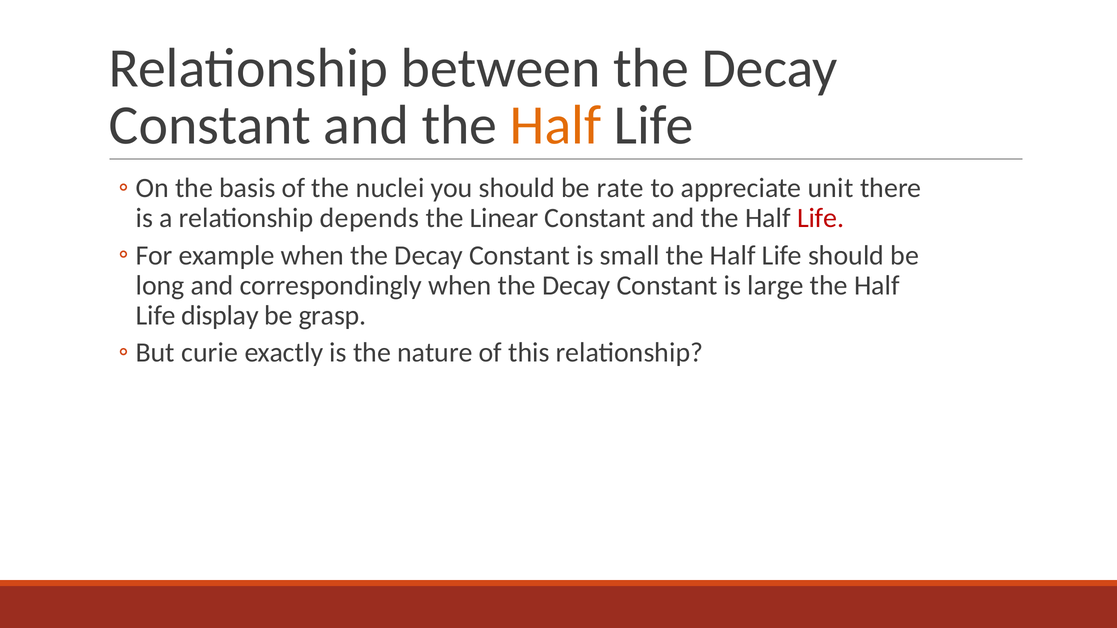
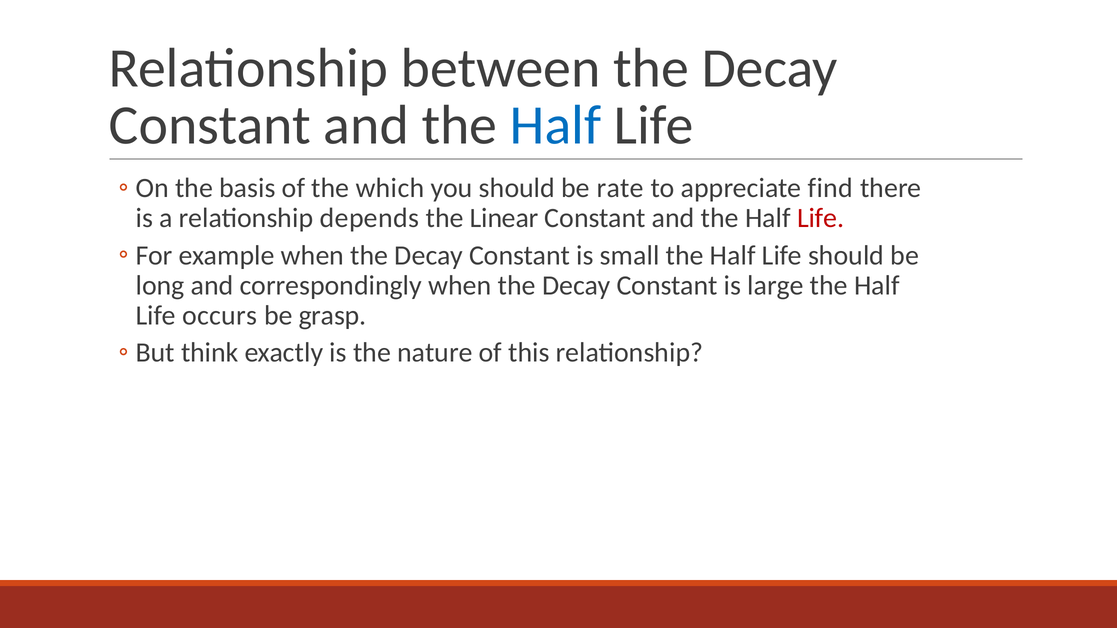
Half colour: orange -> blue (555, 125)
nuclei: nuclei -> which (390, 188)
unit: unit -> find (830, 188)
display: display -> occurs (220, 316)
curie: curie -> think (210, 353)
